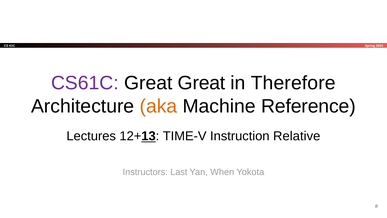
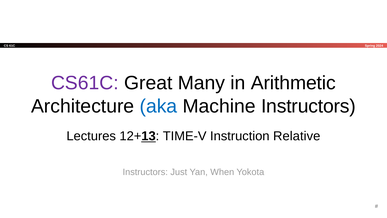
Great Great: Great -> Many (201, 83)
Therefore: Therefore -> Arithmetic (293, 83)
aka colour: orange -> blue (158, 106)
Machine Reference: Reference -> Instructors (308, 106)
Last: Last -> Just (179, 172)
